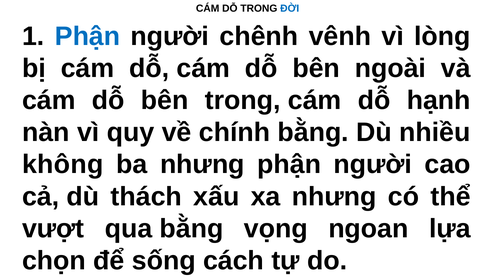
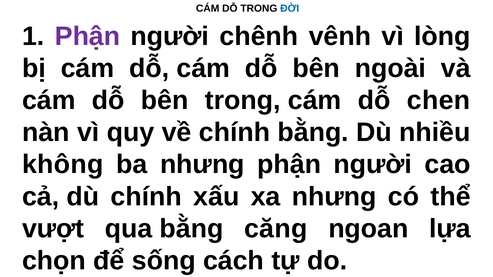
Phận colour: blue -> purple (88, 36)
hạnh: hạnh -> chen (439, 100)
dù thách: thách -> chính (146, 197)
vọng: vọng -> căng (276, 229)
